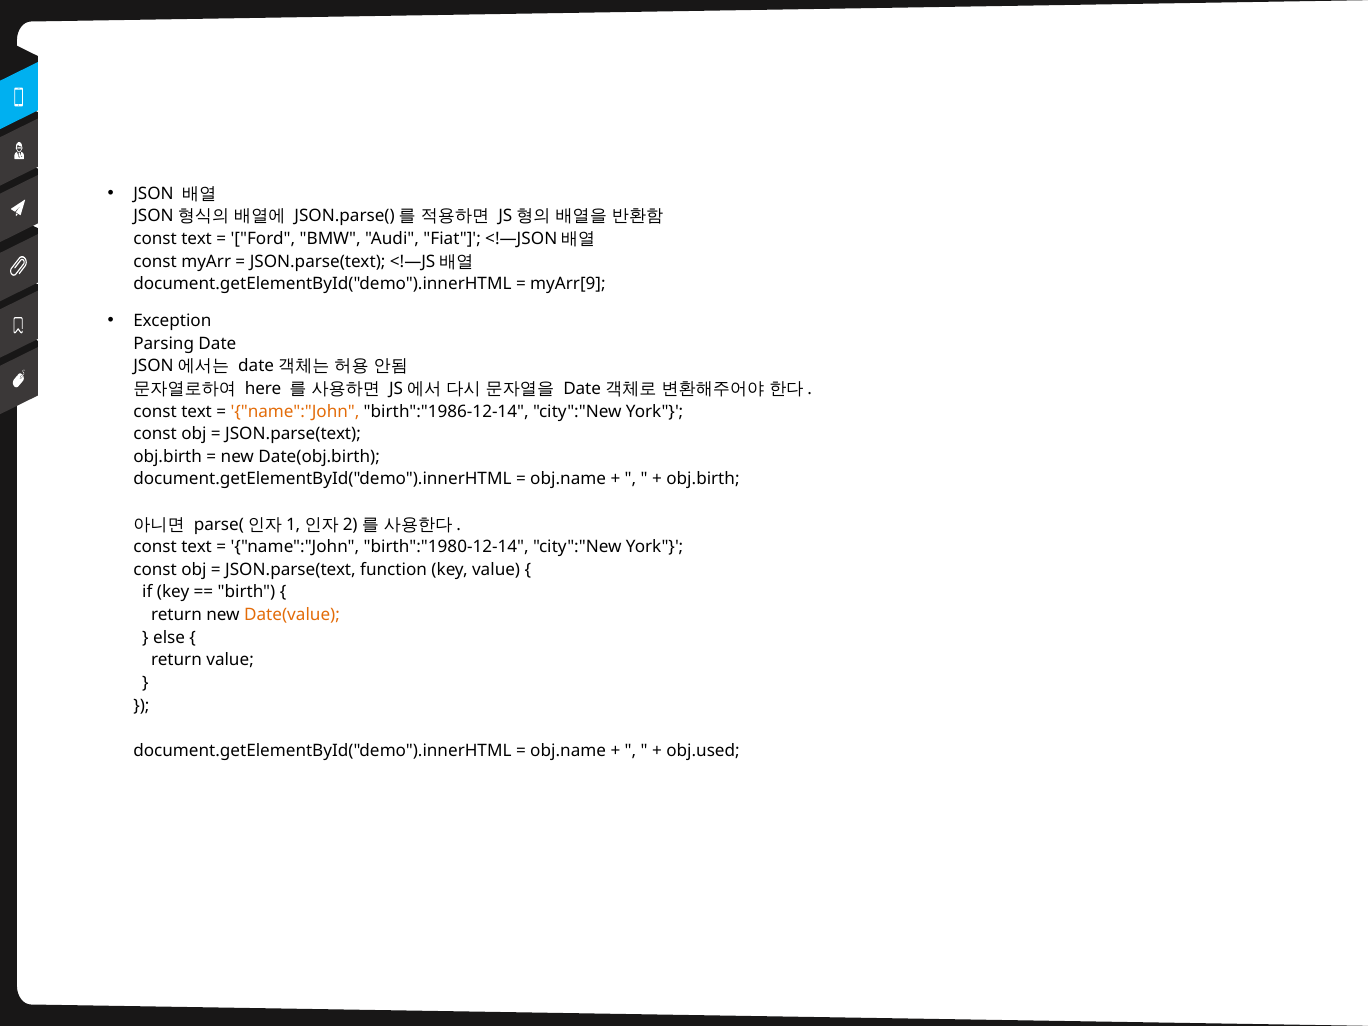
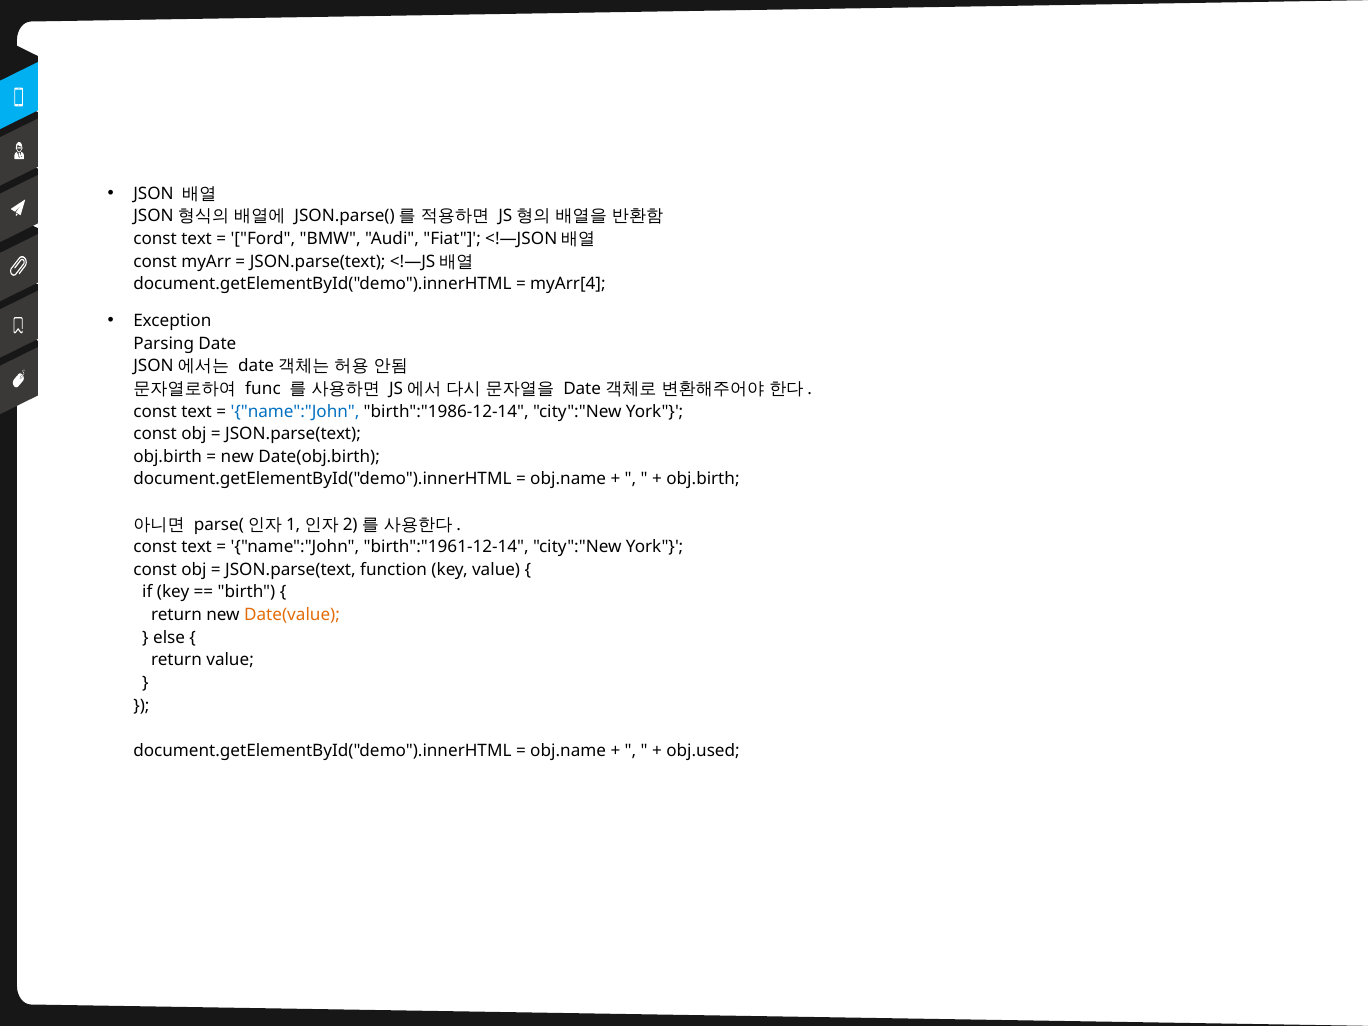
myArr[9: myArr[9 -> myArr[4 (568, 284)
here: here -> func (263, 389)
name":"John colour: orange -> blue (295, 411)
birth":"1980-12-14: birth":"1980-12-14 -> birth":"1961-12-14 (446, 547)
